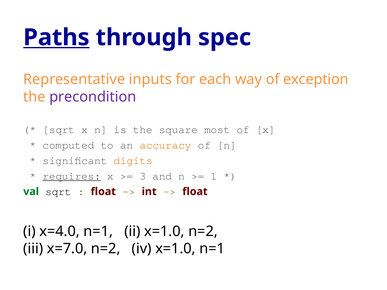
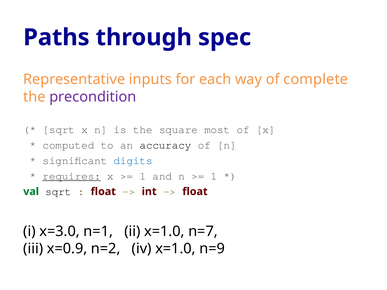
Paths underline: present -> none (56, 37)
exception: exception -> complete (316, 79)
accuracy colour: orange -> black (165, 145)
digits colour: orange -> blue (133, 161)
3: 3 -> 1 (143, 176)
x=4.0: x=4.0 -> x=3.0 (60, 231)
x=1.0 n=2: n=2 -> n=7 (203, 231)
x=7.0: x=7.0 -> x=0.9 (67, 249)
x=1.0 n=1: n=1 -> n=9 (212, 249)
